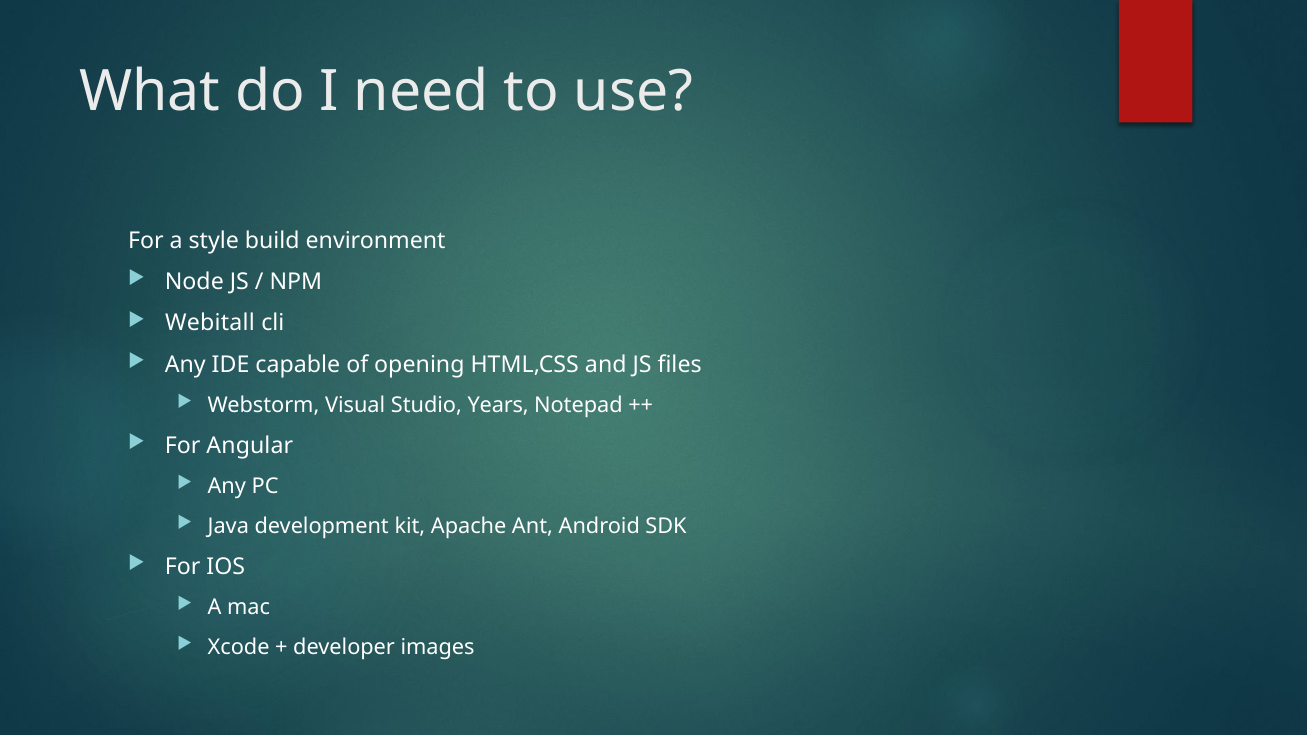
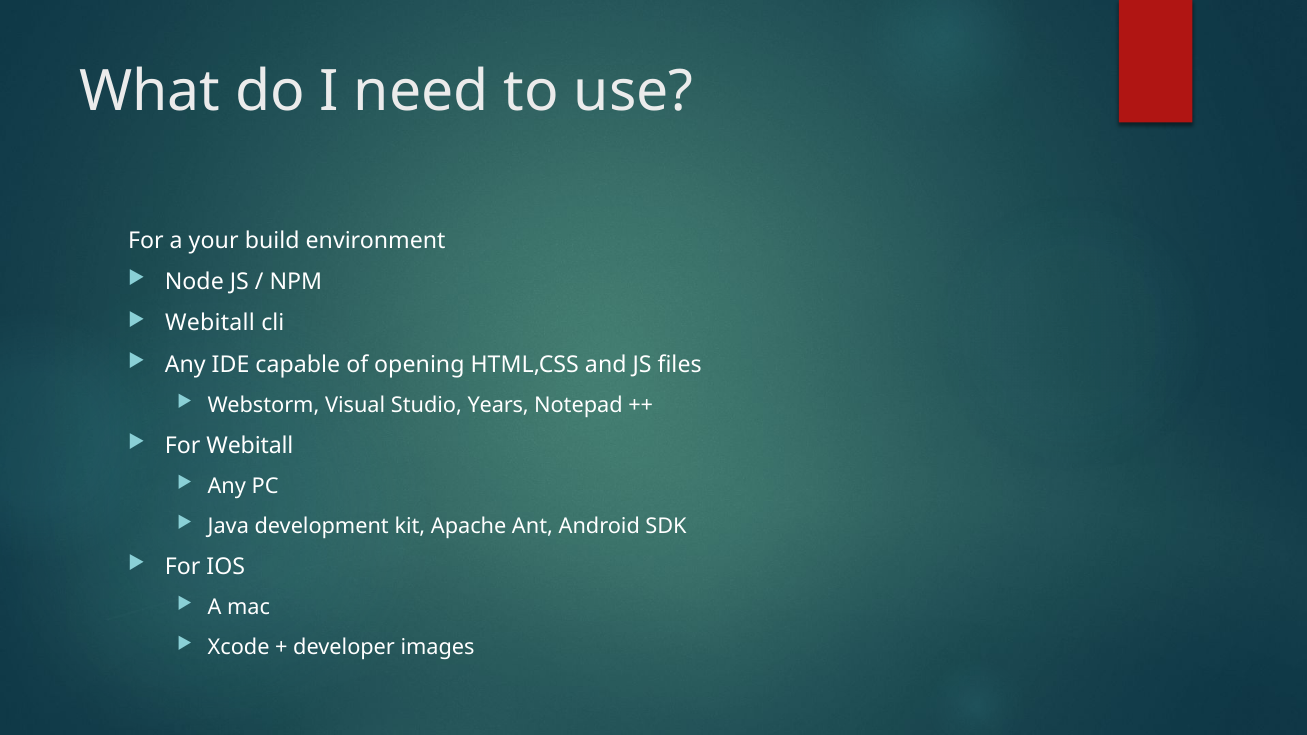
style: style -> your (214, 241)
For Angular: Angular -> Webitall (250, 446)
